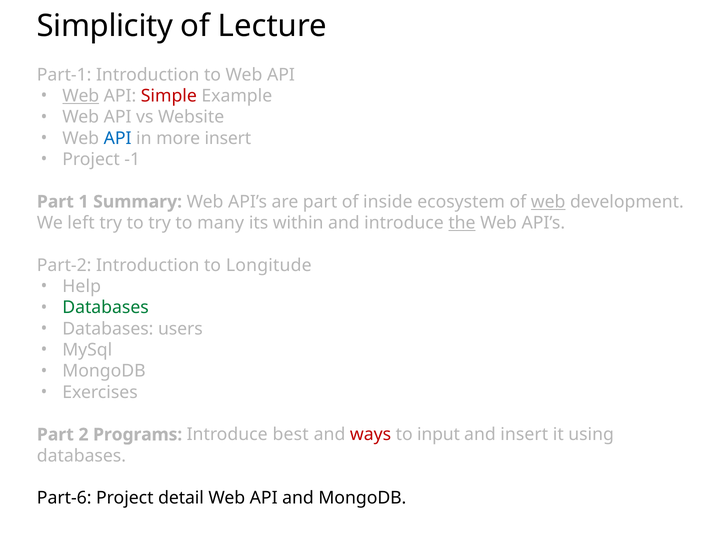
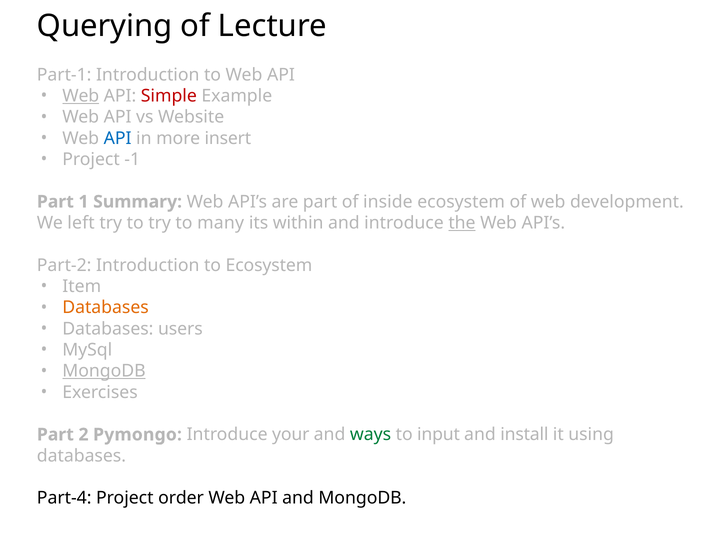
Simplicity: Simplicity -> Querying (105, 26)
web underline: present -> none (548, 202)
to Longitude: Longitude -> Ecosystem (269, 265)
Help: Help -> Item (82, 287)
Databases colour: green -> orange (106, 308)
MongoDB underline: none -> present (104, 371)
Programs: Programs -> Pymongo (138, 435)
best: best -> your (291, 435)
ways colour: red -> green (371, 435)
and insert: insert -> install (524, 435)
Part-6: Part-6 -> Part-4 (64, 498)
detail: detail -> order (181, 498)
